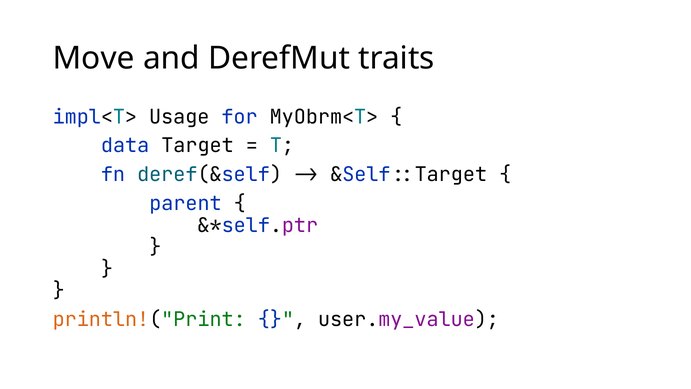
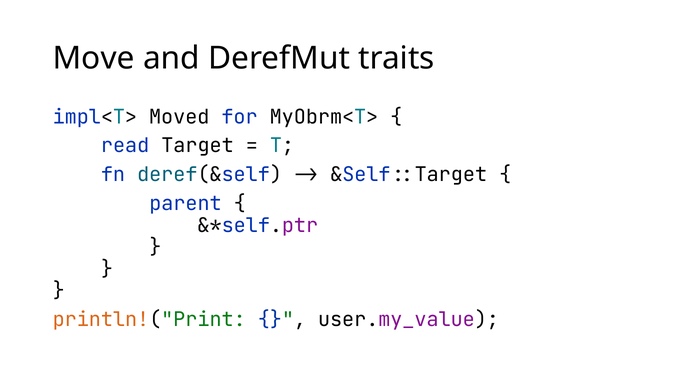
Usage: Usage -> Moved (179, 117)
data: data -> read (125, 146)
